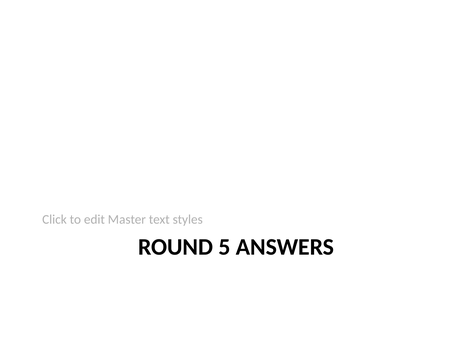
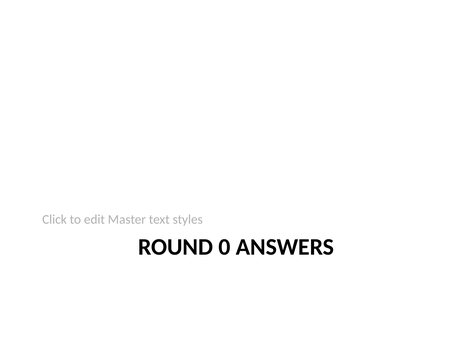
5: 5 -> 0 (225, 247)
